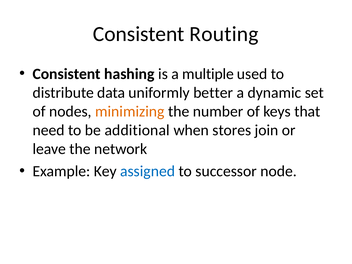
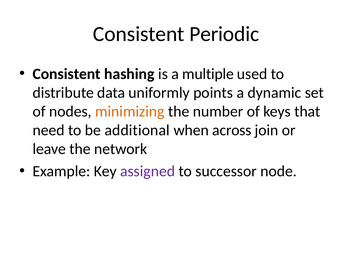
Routing: Routing -> Periodic (224, 34)
better: better -> points (213, 93)
stores: stores -> across (232, 130)
assigned colour: blue -> purple (148, 171)
